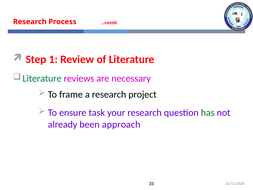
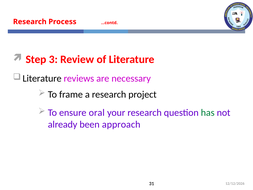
1: 1 -> 3 (53, 59)
Literature colour: green -> black (42, 78)
task: task -> oral (97, 112)
